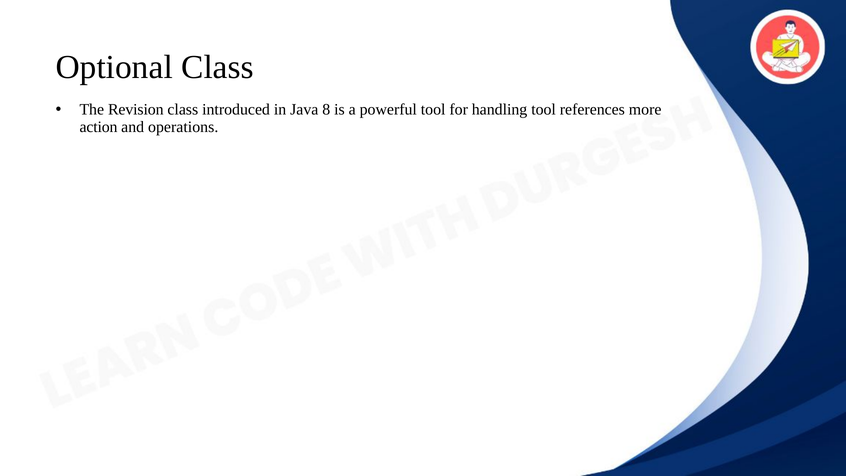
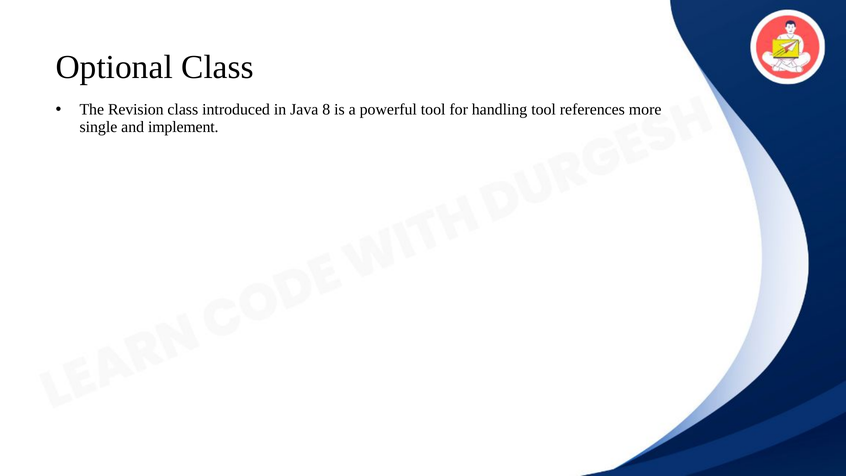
action: action -> single (98, 127)
operations: operations -> implement (183, 127)
